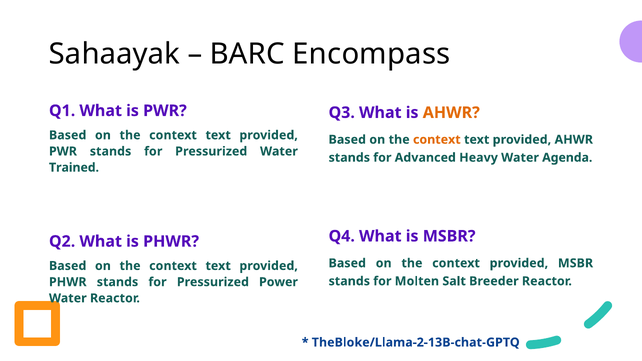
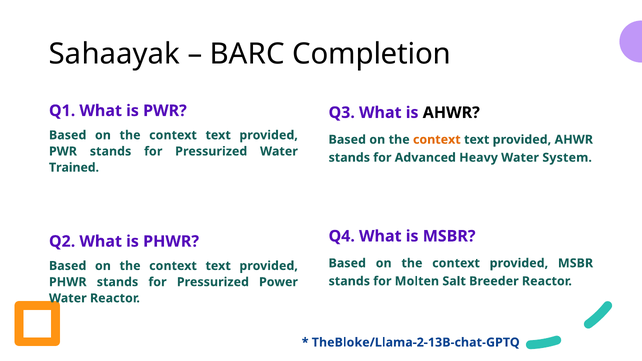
Encompass: Encompass -> Completion (372, 54)
AHWR colour: orange -> black (451, 113)
Agenda: Agenda -> System (567, 158)
